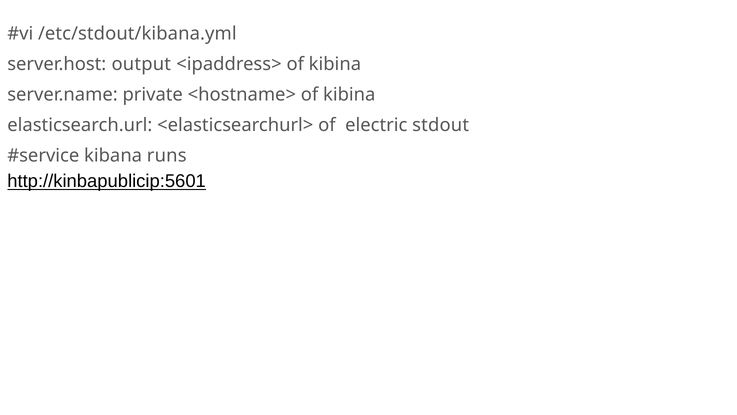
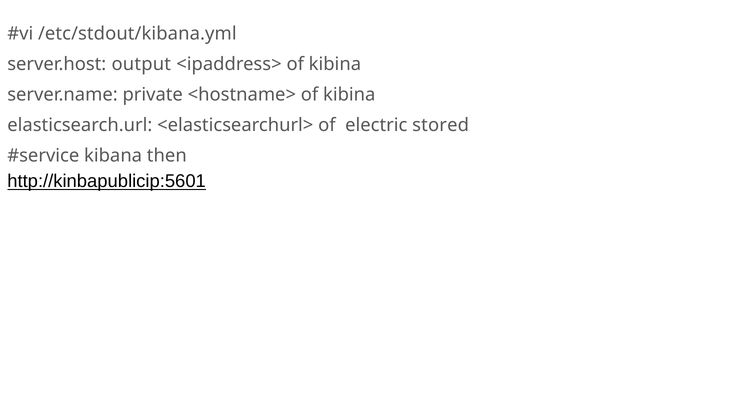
stdout: stdout -> stored (441, 125)
runs: runs -> then (167, 156)
